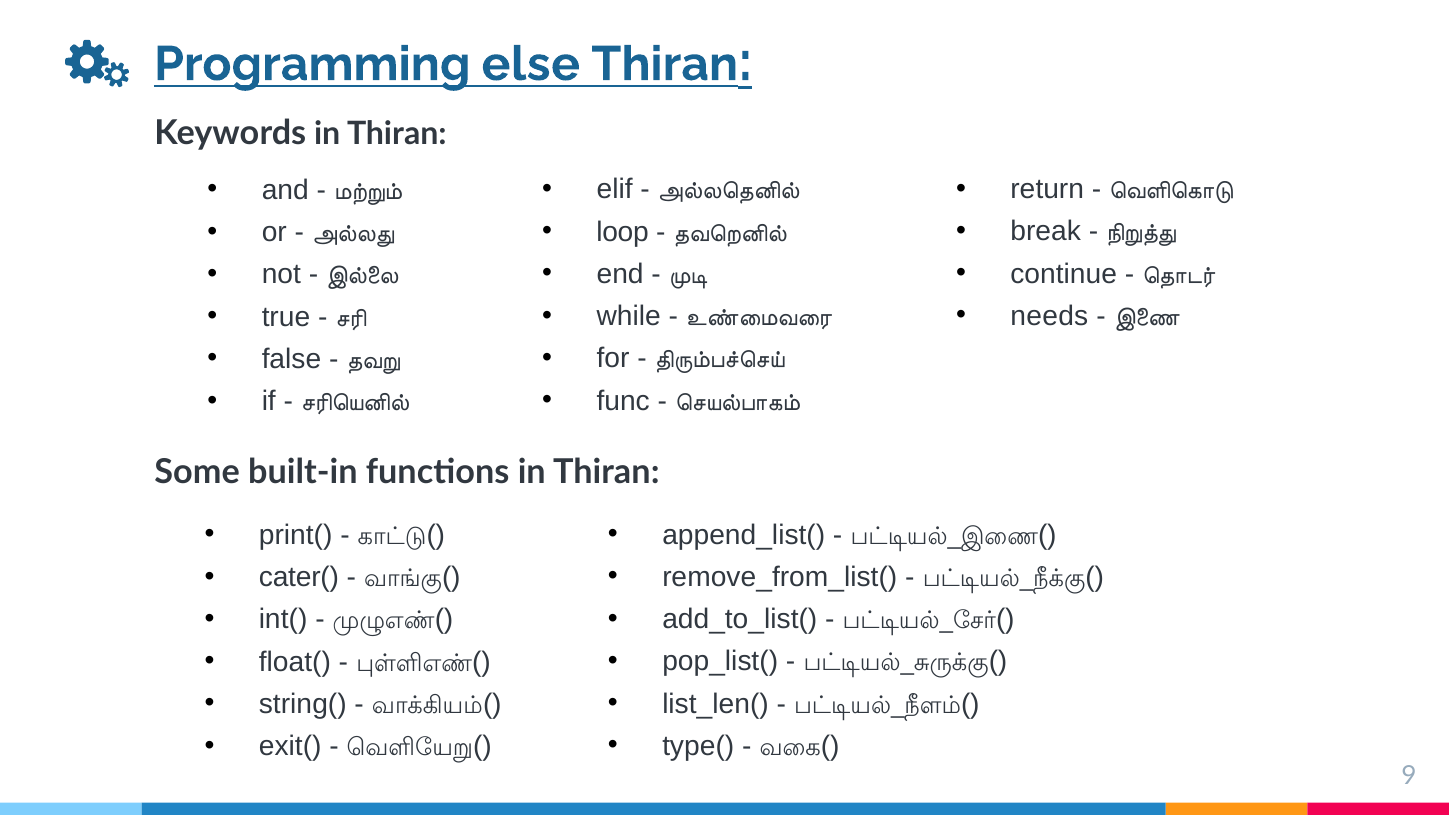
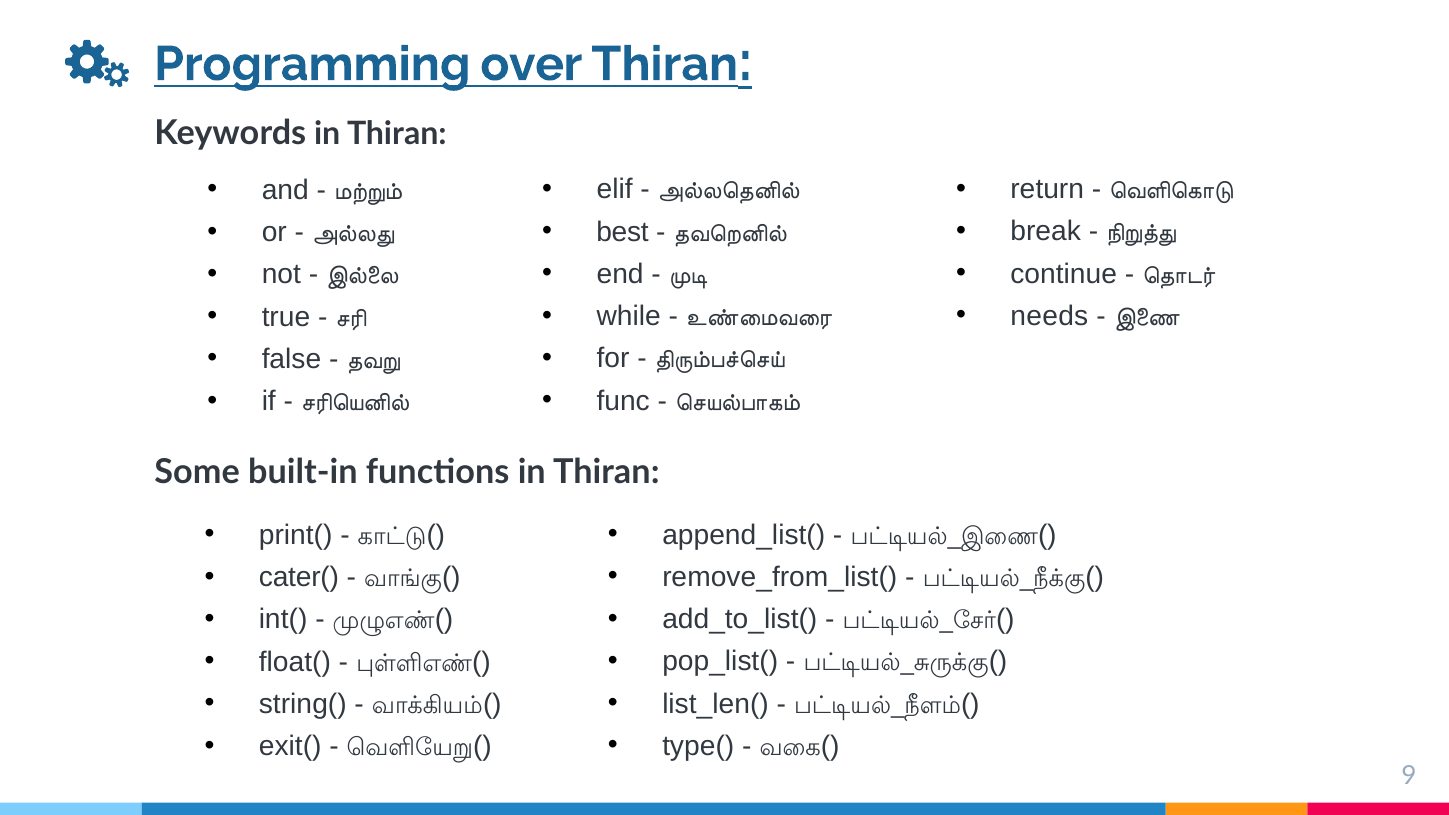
else: else -> over (531, 64)
loop: loop -> best (623, 232)
